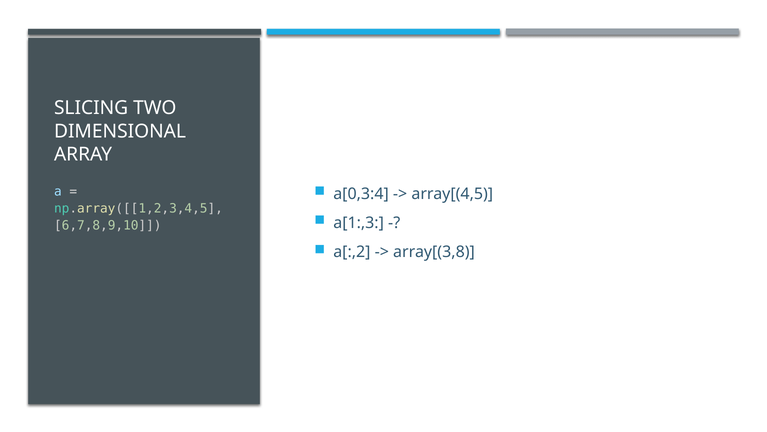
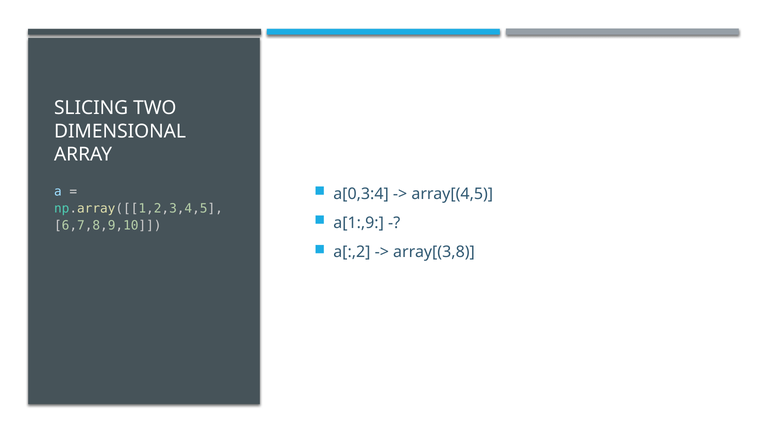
a[1:,3: a[1:,3 -> a[1:,9 (359, 223)
